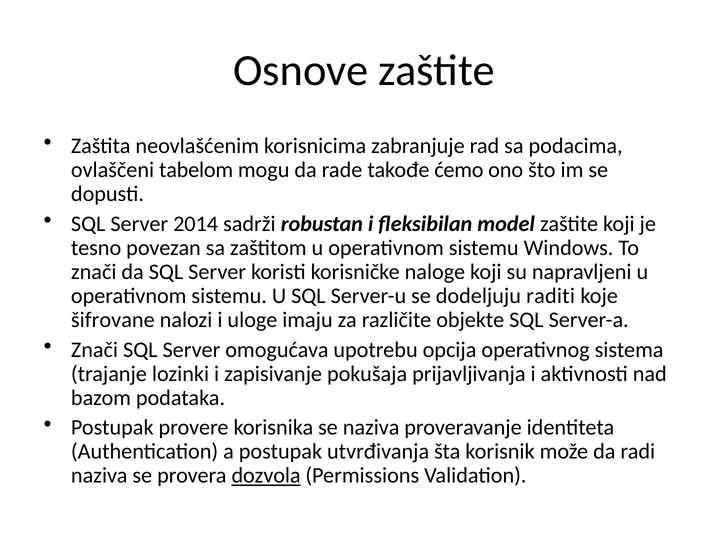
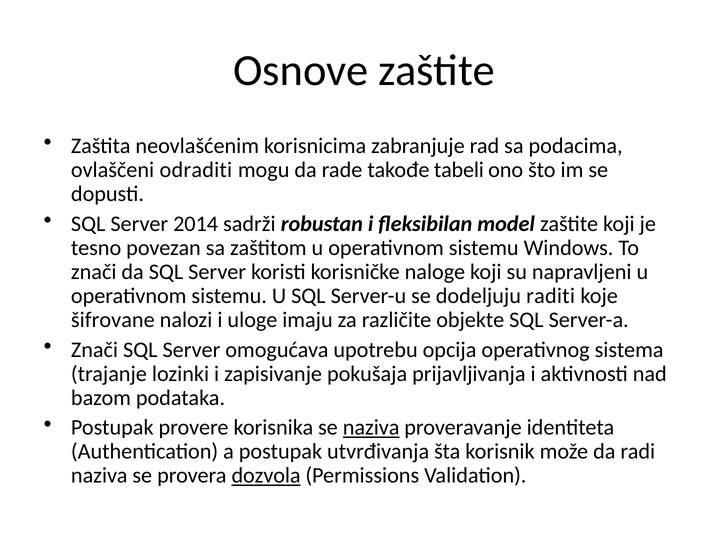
tabelom: tabelom -> odraditi (196, 170)
ćemo: ćemo -> tabeli (459, 170)
naziva underline: none -> present (371, 428)
